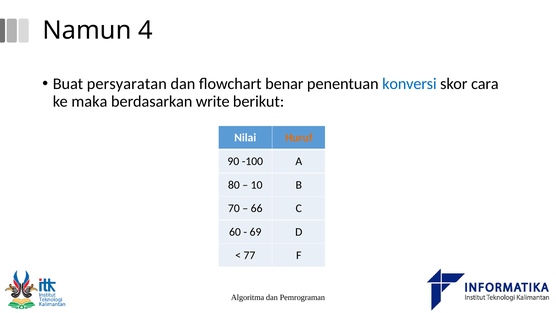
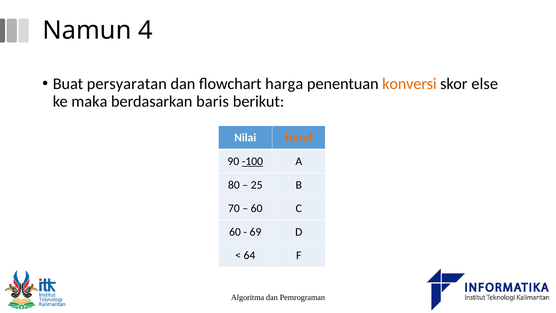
benar: benar -> harga (284, 84)
konversi colour: blue -> orange (409, 84)
cara: cara -> else (485, 84)
write: write -> baris (213, 101)
-100 underline: none -> present (252, 161)
10: 10 -> 25 (257, 185)
66: 66 -> 60 (257, 208)
77: 77 -> 64 (249, 255)
